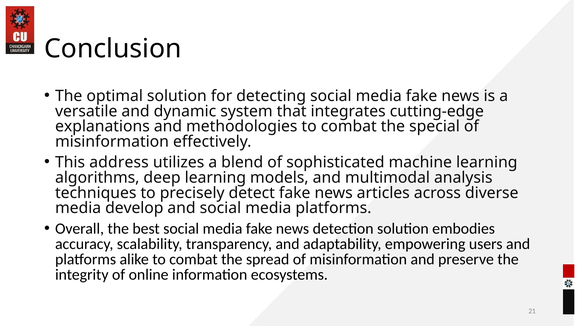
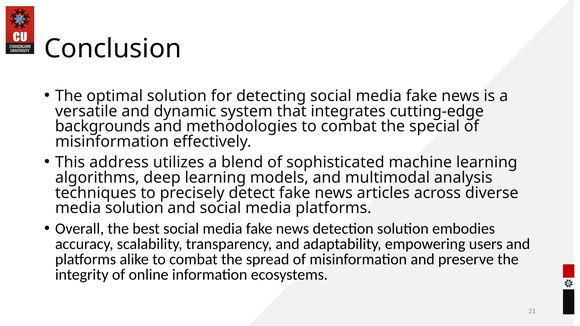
explanations: explanations -> backgrounds (103, 127)
media develop: develop -> solution (134, 208)
